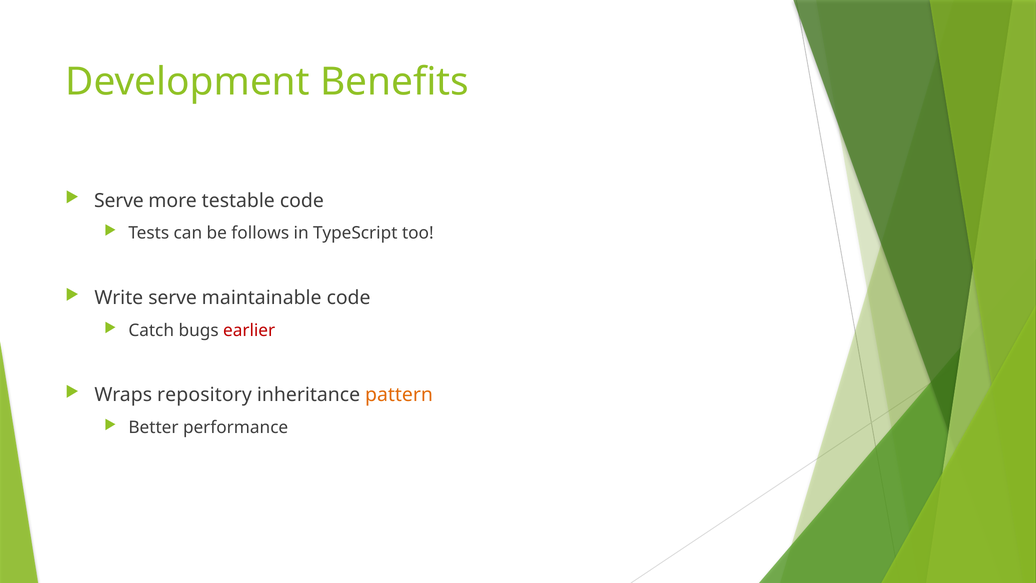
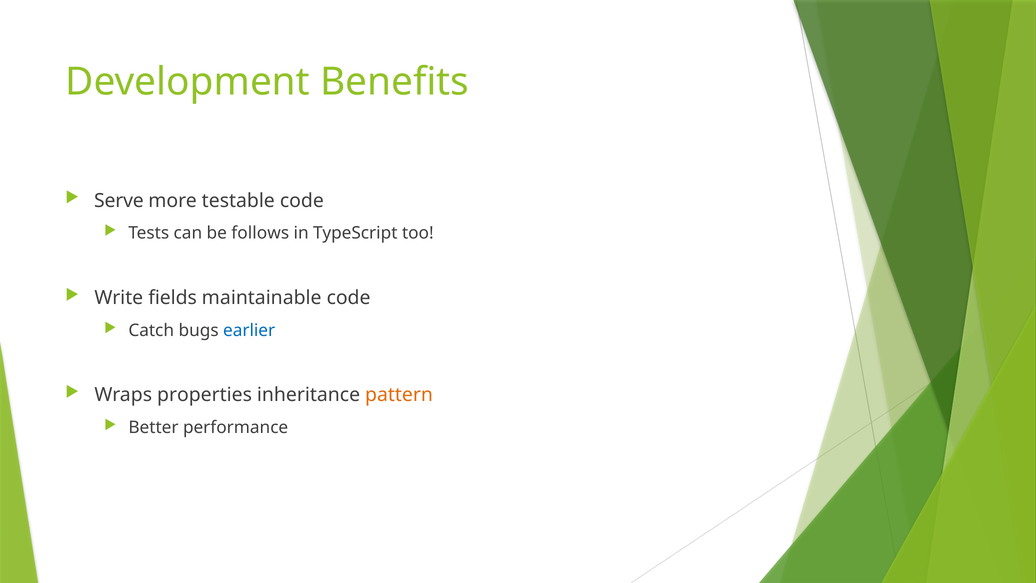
Write serve: serve -> fields (173, 298)
earlier colour: red -> blue (249, 330)
repository: repository -> properties (205, 395)
